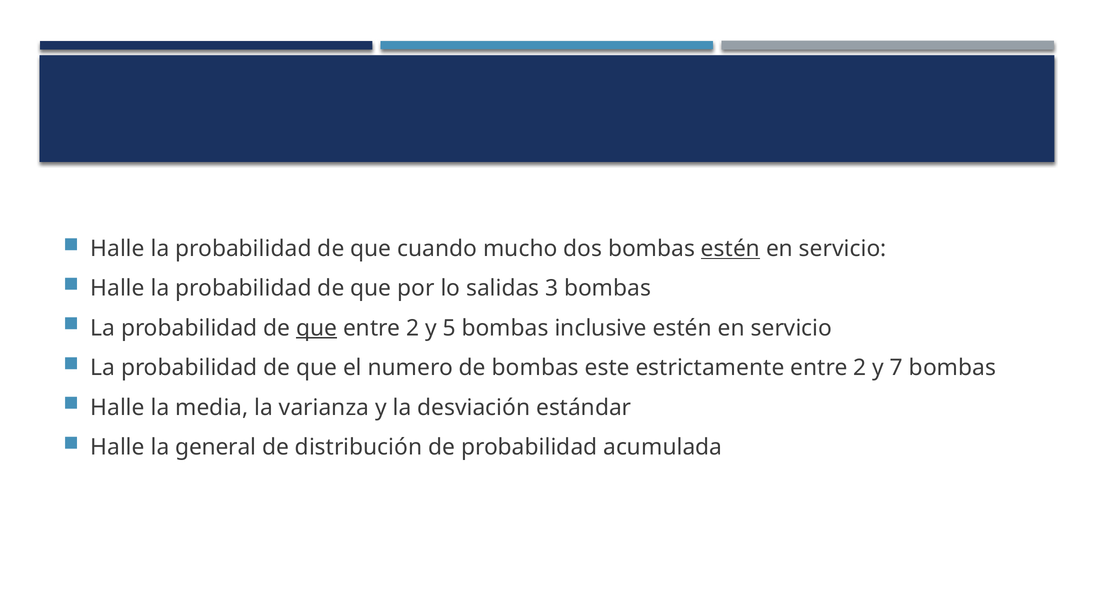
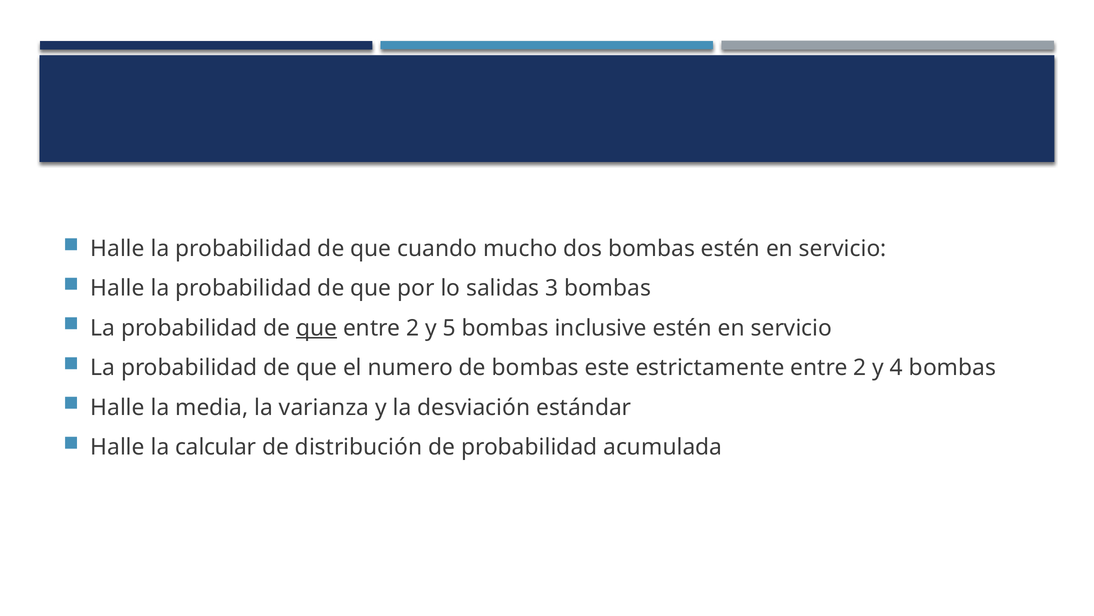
estén underline: present -> none (730, 248)
7: 7 -> 4 (897, 367)
general: general -> calcular (216, 447)
